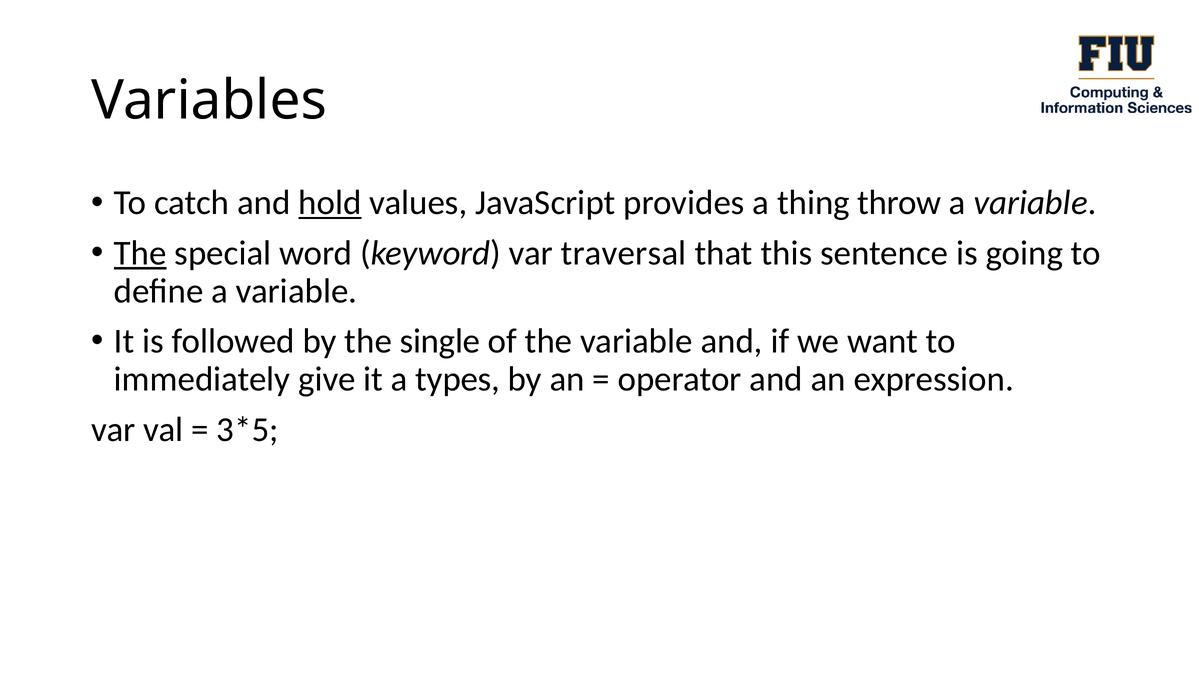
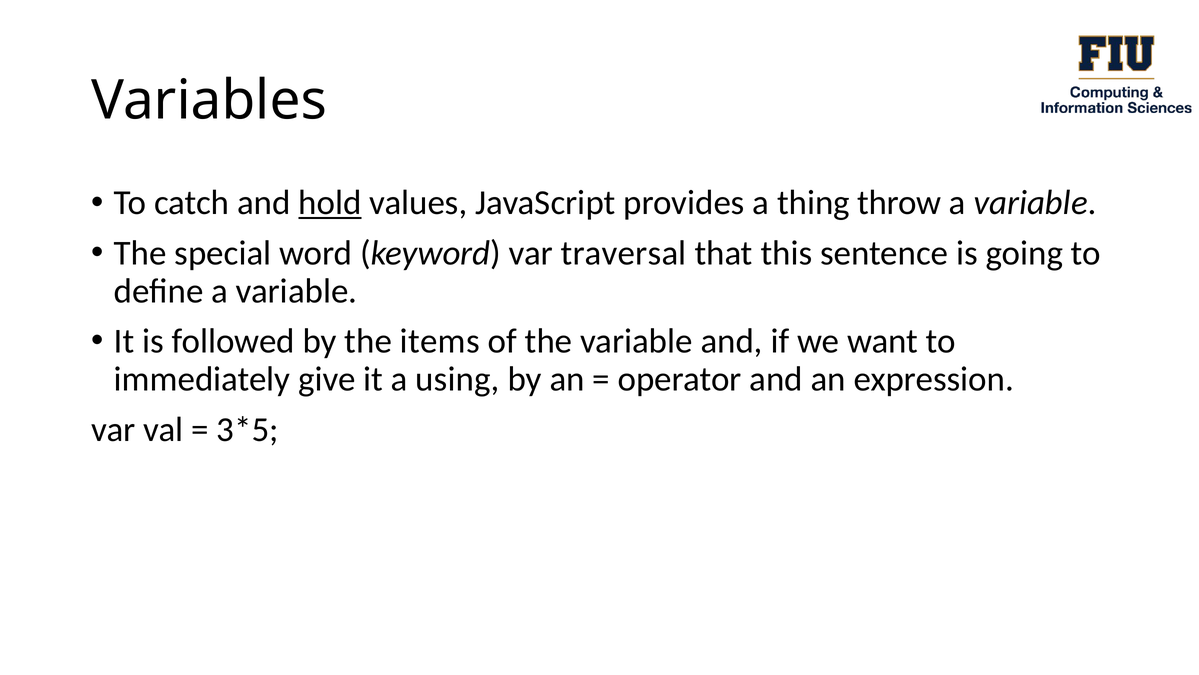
The underline: present -> none (140, 253)
single: single -> items (440, 341)
types: types -> using (458, 379)
